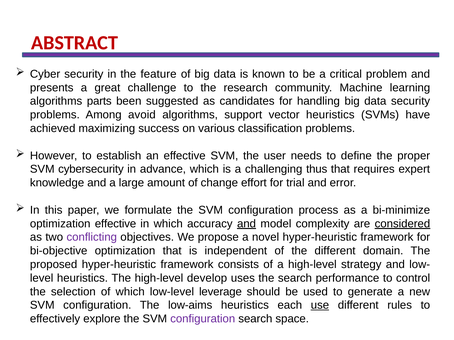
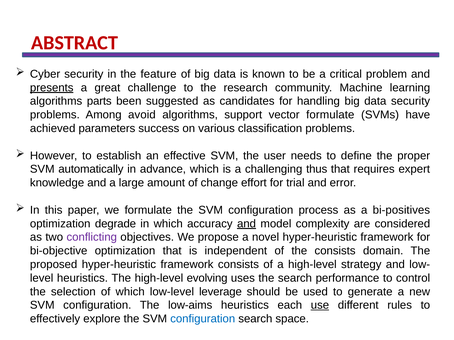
presents underline: none -> present (52, 88)
vector heuristics: heuristics -> formulate (330, 115)
maximizing: maximizing -> parameters (107, 129)
cybersecurity: cybersecurity -> automatically (91, 169)
bi-minimize: bi-minimize -> bi-positives (401, 210)
optimization effective: effective -> degrade (116, 224)
considered underline: present -> none (402, 224)
the different: different -> consists (335, 251)
develop: develop -> evolving (207, 278)
configuration colour: purple -> blue (203, 319)
